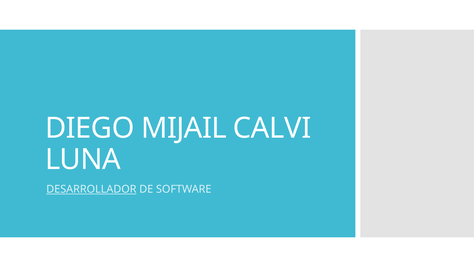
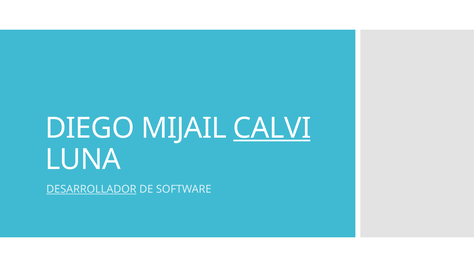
CALVI underline: none -> present (272, 128)
